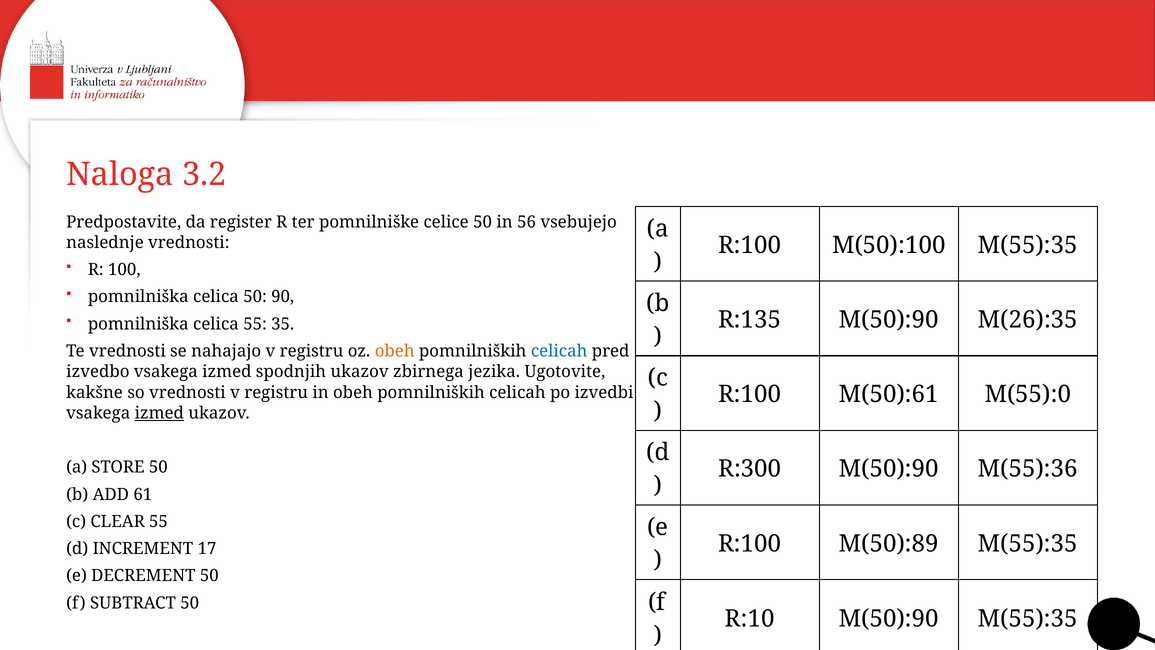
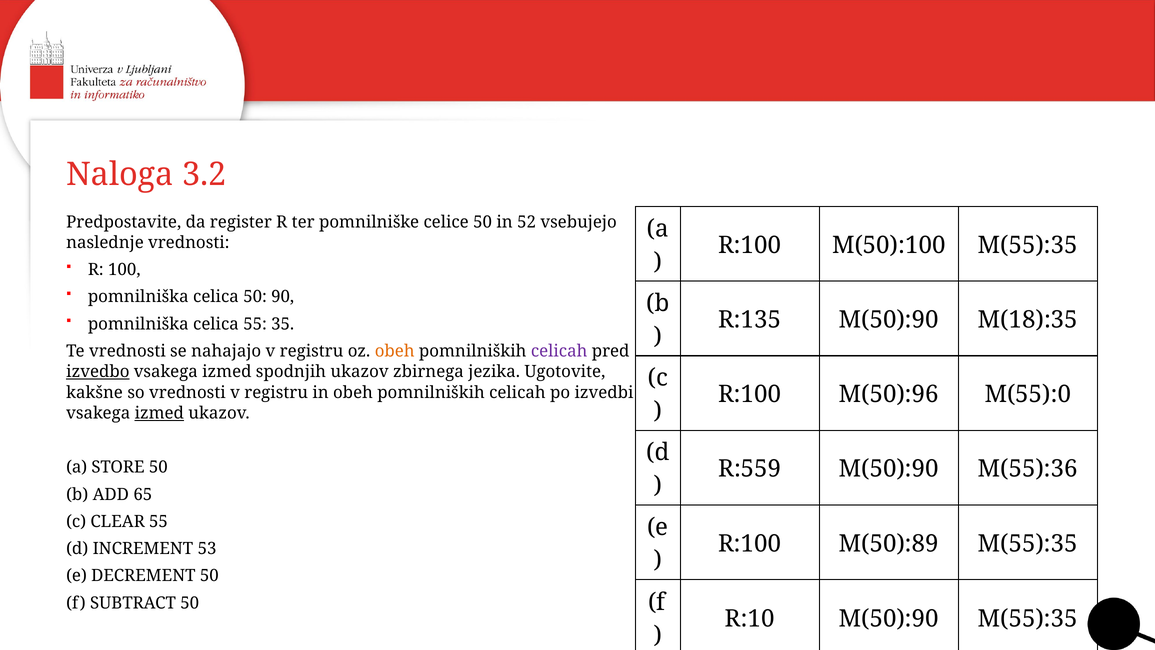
56: 56 -> 52 (527, 222)
M(26):35: M(26):35 -> M(18):35 (1028, 320)
celicah colour: blue -> purple (559, 351)
izvedbo underline: none -> present (98, 372)
M(50):61: M(50):61 -> M(50):96 (889, 394)
R:300: R:300 -> R:559 (750, 469)
61: 61 -> 65 (143, 494)
17: 17 -> 53 (207, 548)
